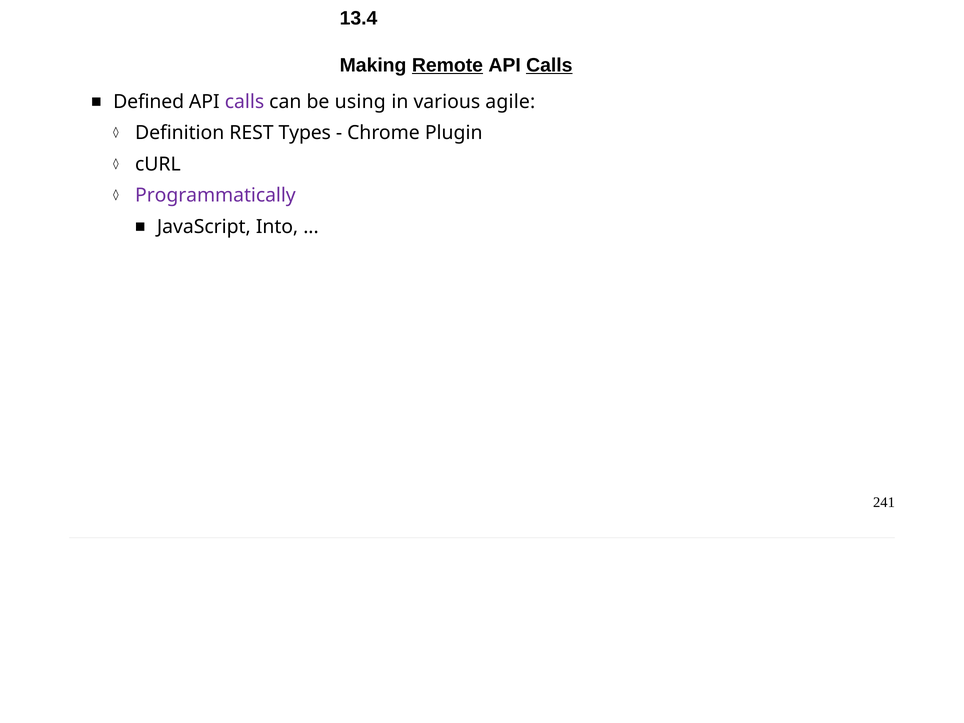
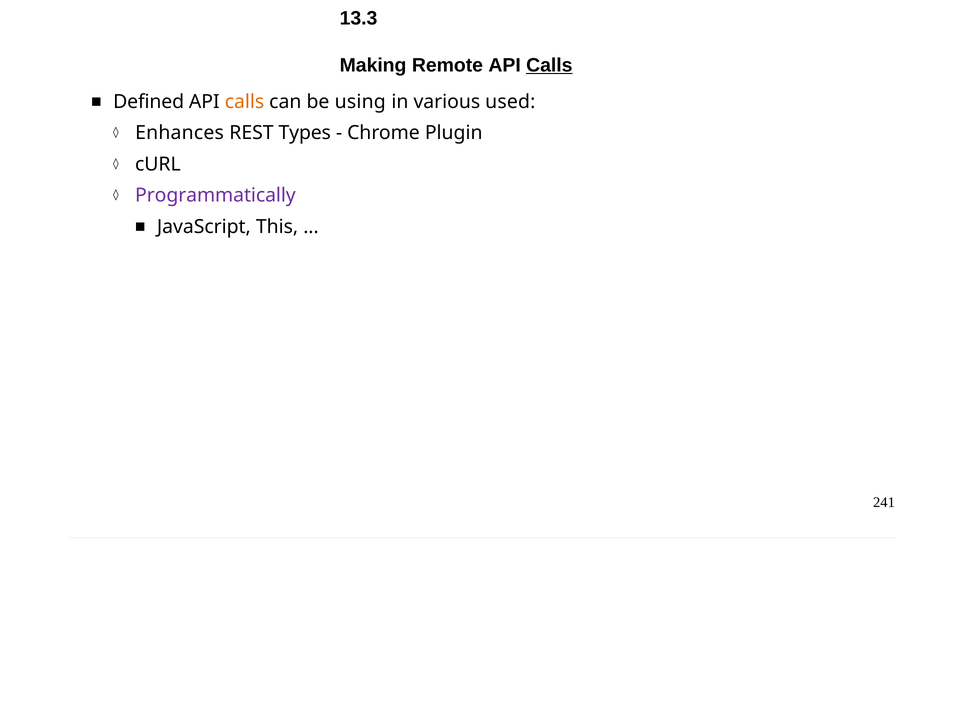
13.4: 13.4 -> 13.3 (359, 18)
Remote underline: present -> none (447, 65)
calls colour: purple -> orange (244, 102)
agile: agile -> used (510, 102)
Definition: Definition -> Enhances (180, 133)
Into: Into -> This (277, 227)
